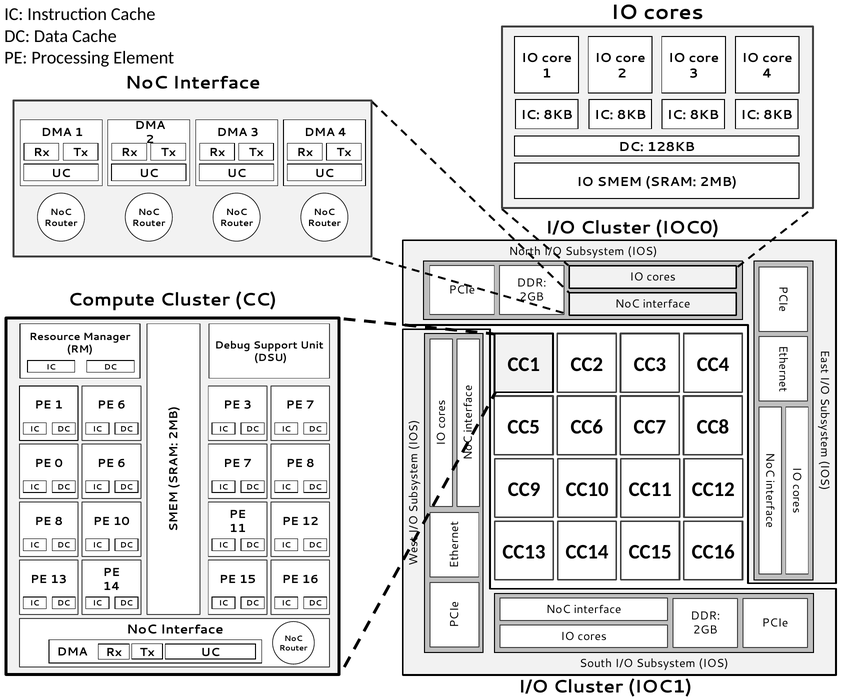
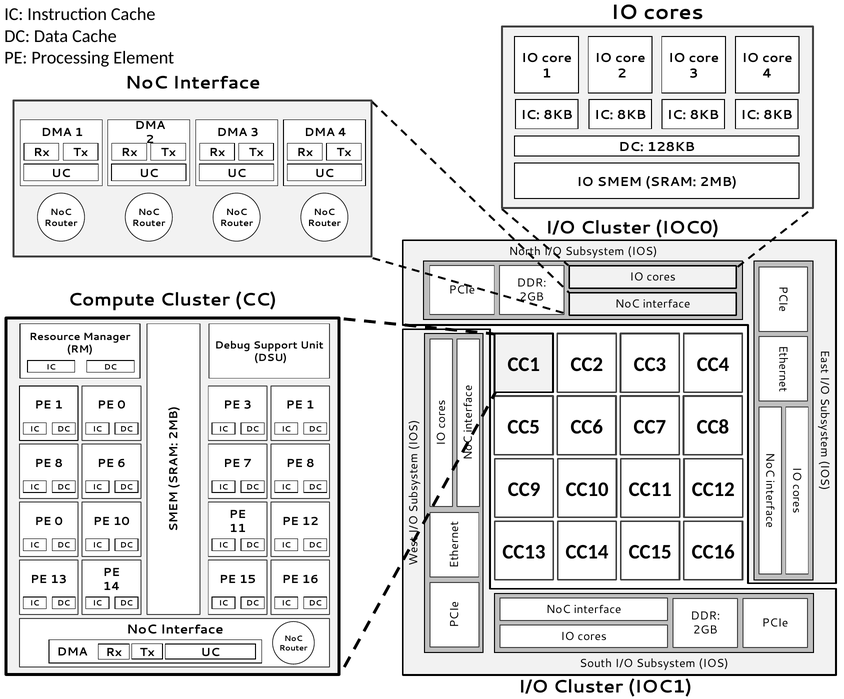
6: 6 -> 0 (121, 405)
7: 7 -> 1 (310, 405)
0: 0 -> 8 (59, 463)
8: 8 -> 0 (59, 521)
